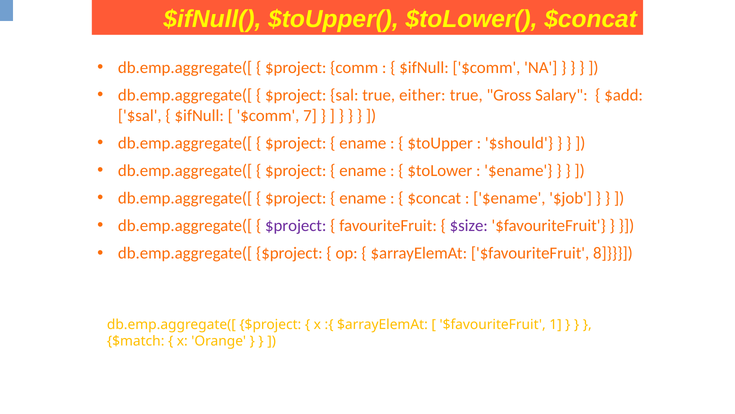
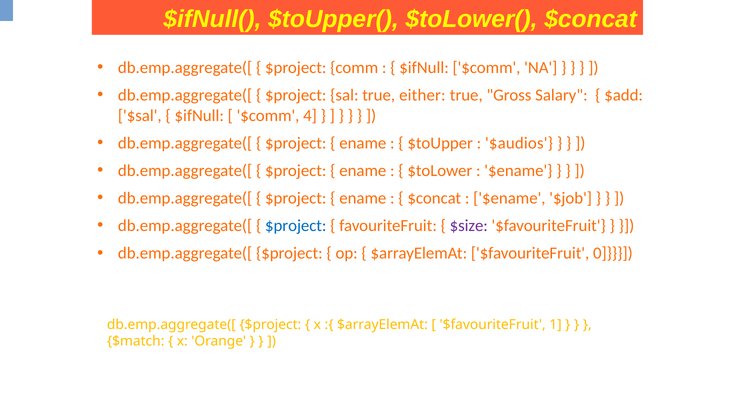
7: 7 -> 4 (310, 115)
$should: $should -> $audios (519, 143)
$project colour: purple -> blue (296, 225)
8: 8 -> 0 (613, 253)
